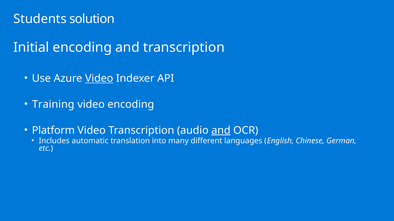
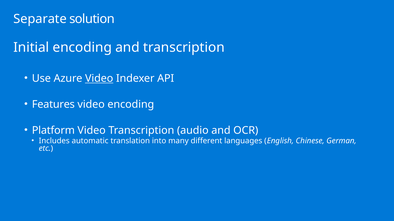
Students: Students -> Separate (40, 19)
Training: Training -> Features (53, 105)
and underline: present -> none (221, 131)
